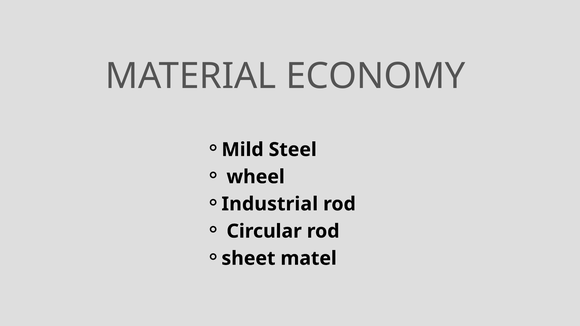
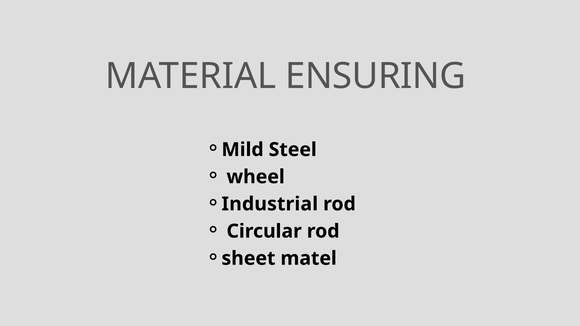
ECONOMY: ECONOMY -> ENSURING (376, 76)
